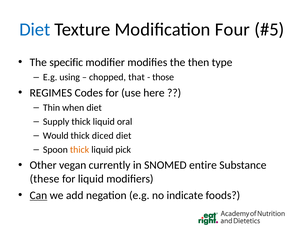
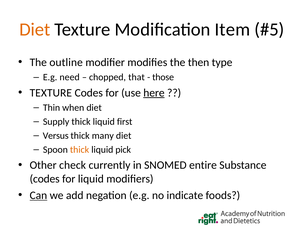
Diet colour: blue -> orange (35, 29)
Four: Four -> Item (232, 29)
specific: specific -> outline (66, 62)
using: using -> need (70, 77)
REGIMES: REGIMES -> TEXTURE (51, 93)
here underline: none -> present (154, 93)
oral: oral -> first (125, 122)
Would: Would -> Versus (56, 136)
diced: diced -> many (103, 136)
vegan: vegan -> check (73, 165)
these: these -> codes (45, 179)
